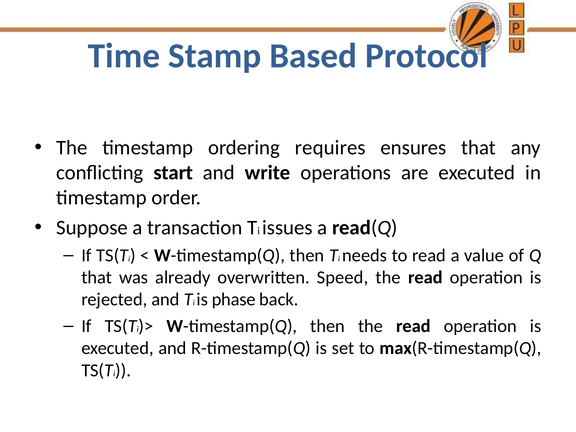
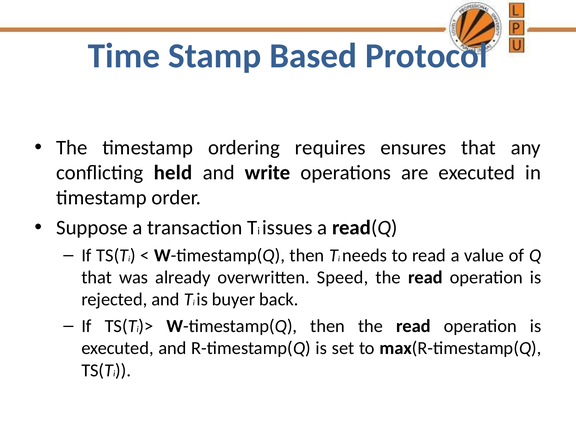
start: start -> held (173, 173)
phase: phase -> buyer (234, 300)
